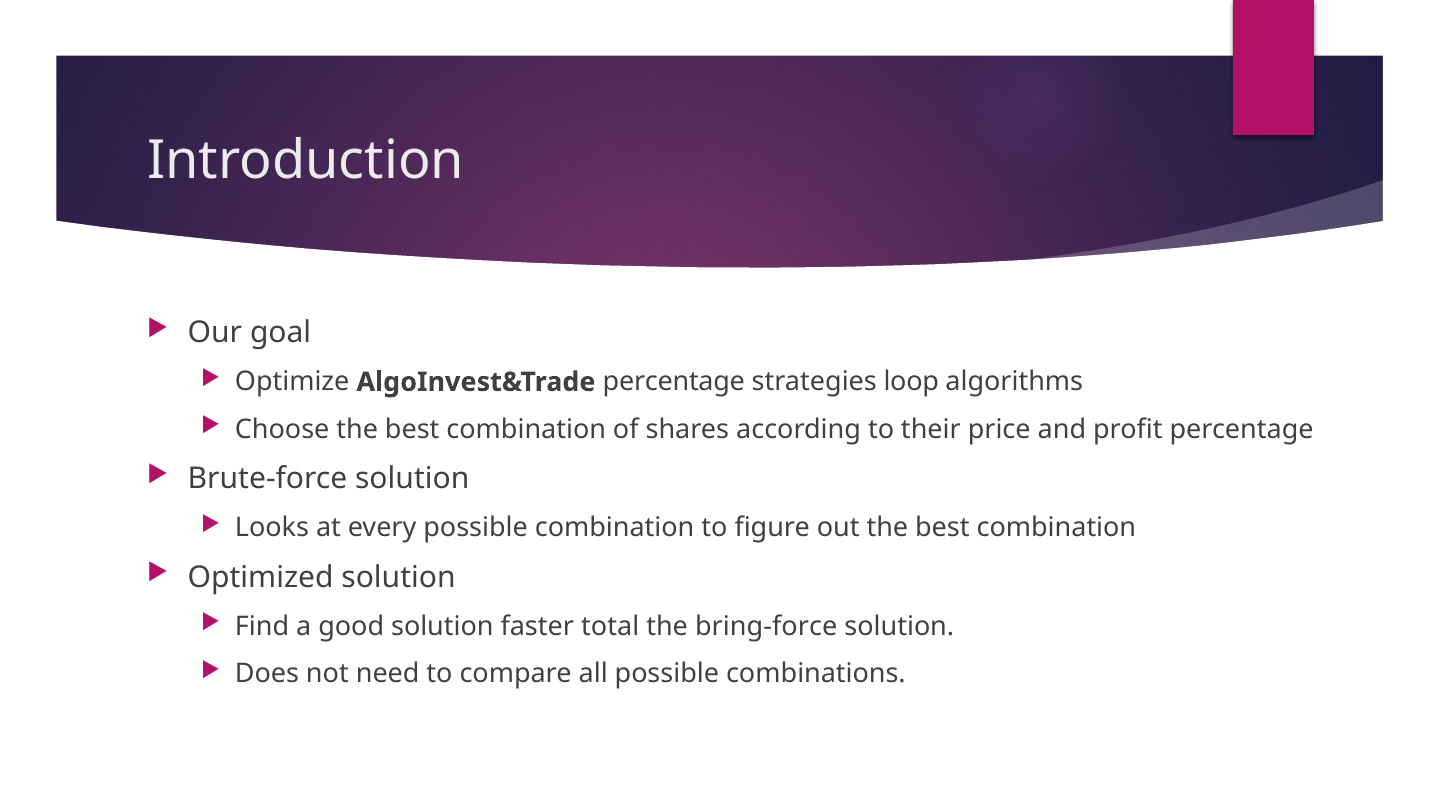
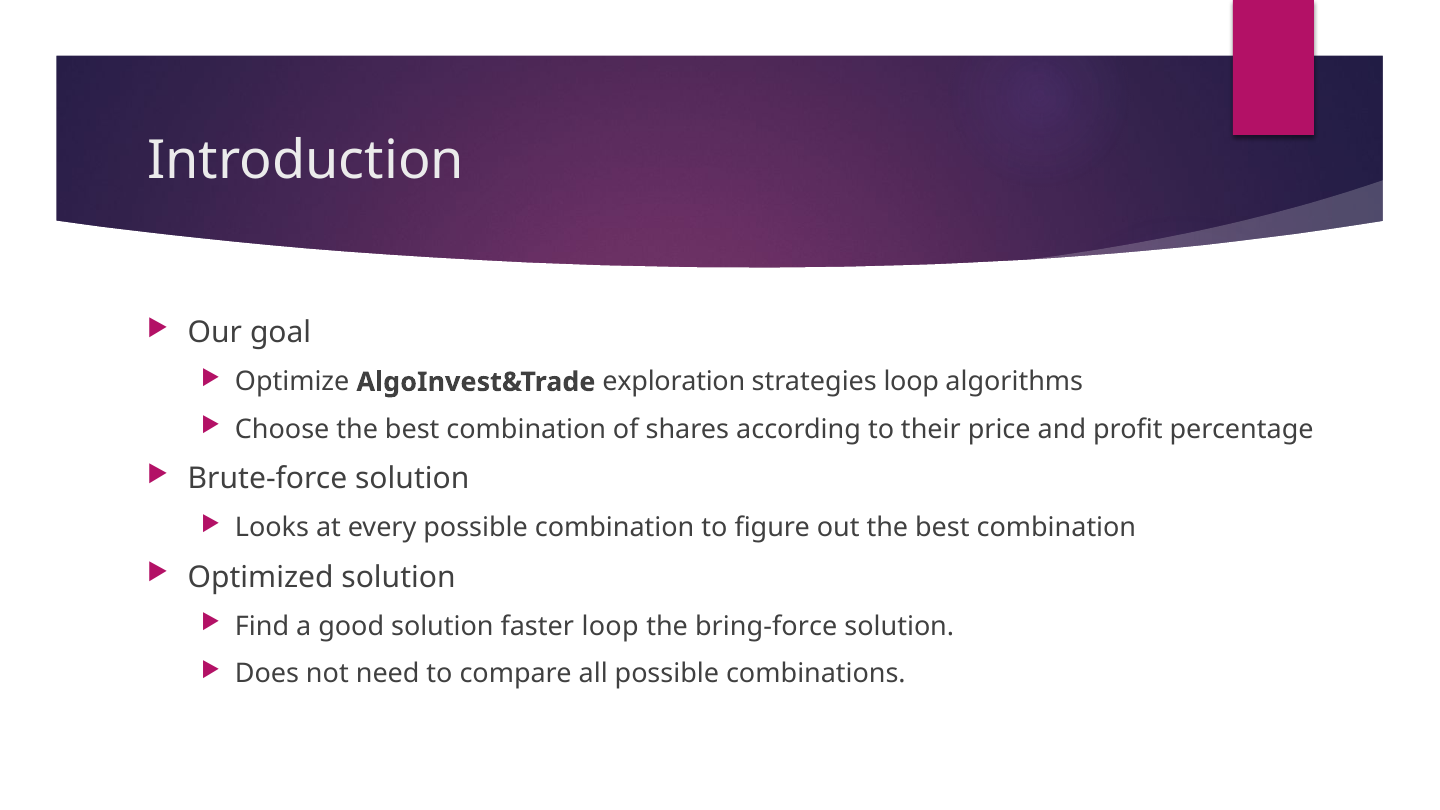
AlgoInvest&Trade percentage: percentage -> exploration (674, 382)
faster total: total -> loop (610, 626)
